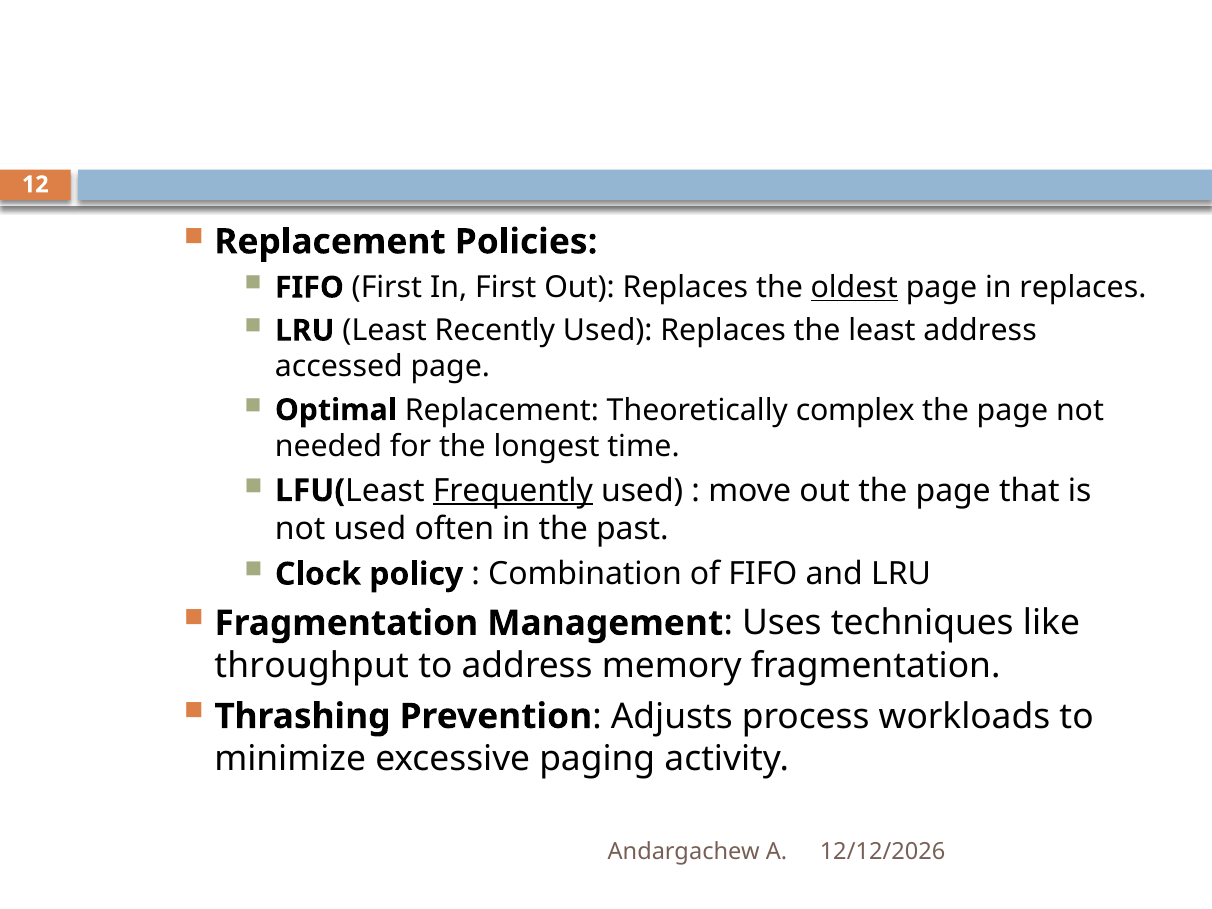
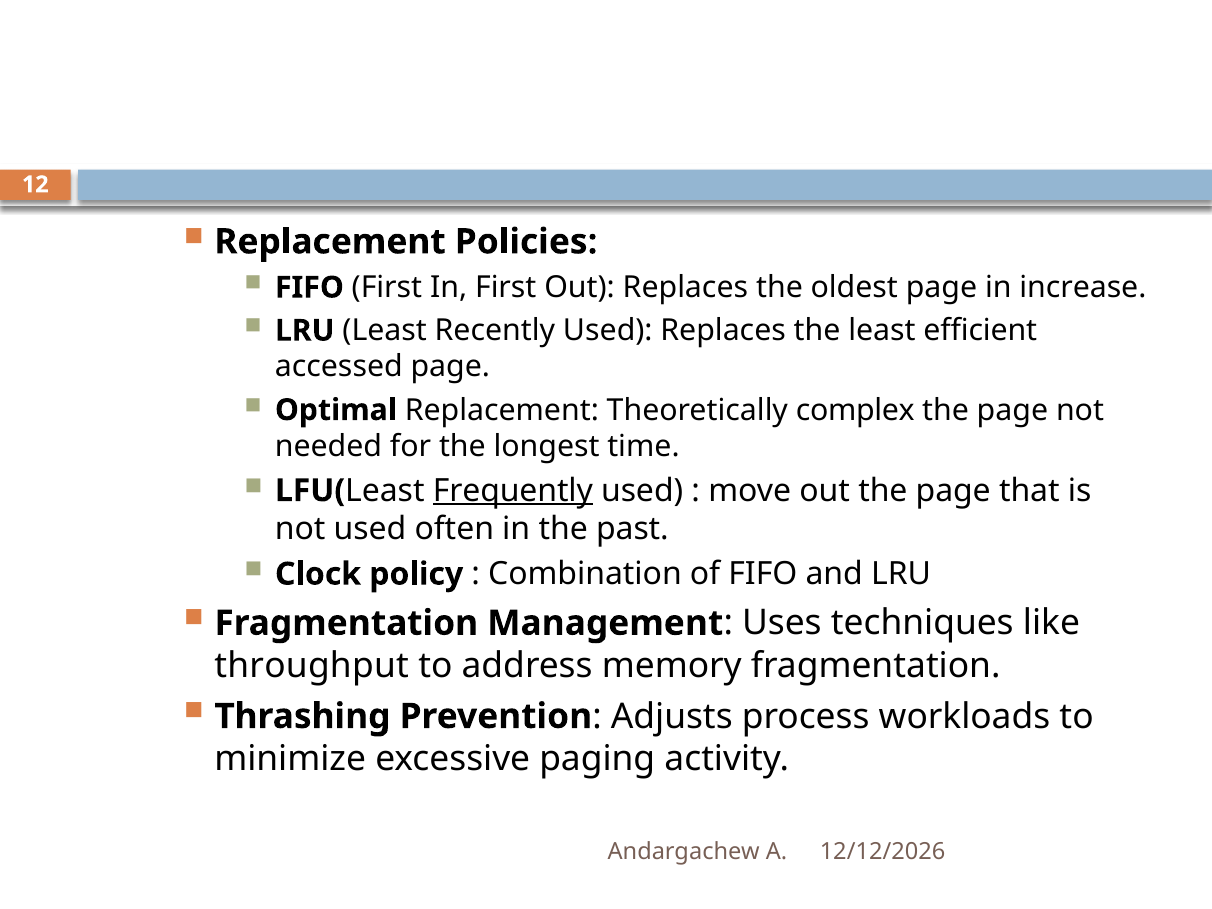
oldest underline: present -> none (854, 288)
in replaces: replaces -> increase (1083, 288)
least address: address -> efficient (980, 331)
